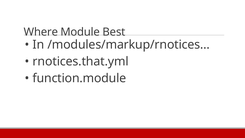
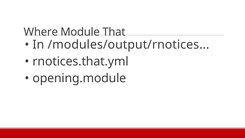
Best: Best -> That (114, 32)
/modules/markup/rnotices: /modules/markup/rnotices -> /modules/output/rnotices (129, 45)
function.module: function.module -> opening.module (79, 78)
